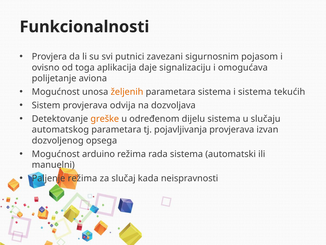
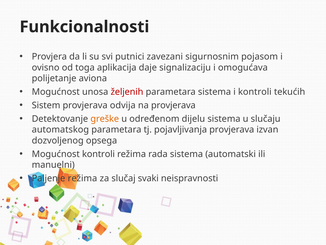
željenih colour: orange -> red (127, 92)
i sistema: sistema -> kontroli (255, 92)
na dozvoljava: dozvoljava -> provjerava (173, 105)
Mogućnost arduino: arduino -> kontroli (98, 154)
kada: kada -> svaki (148, 178)
